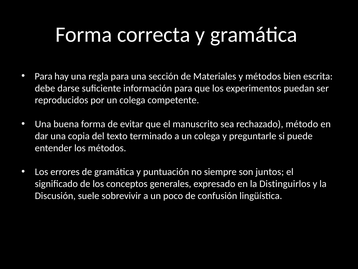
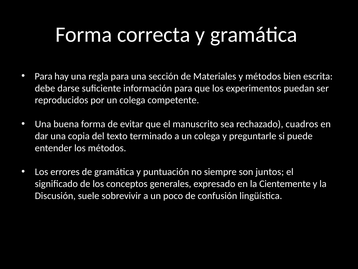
método: método -> cuadros (302, 124)
Distinguirlos: Distinguirlos -> Cientemente (285, 184)
